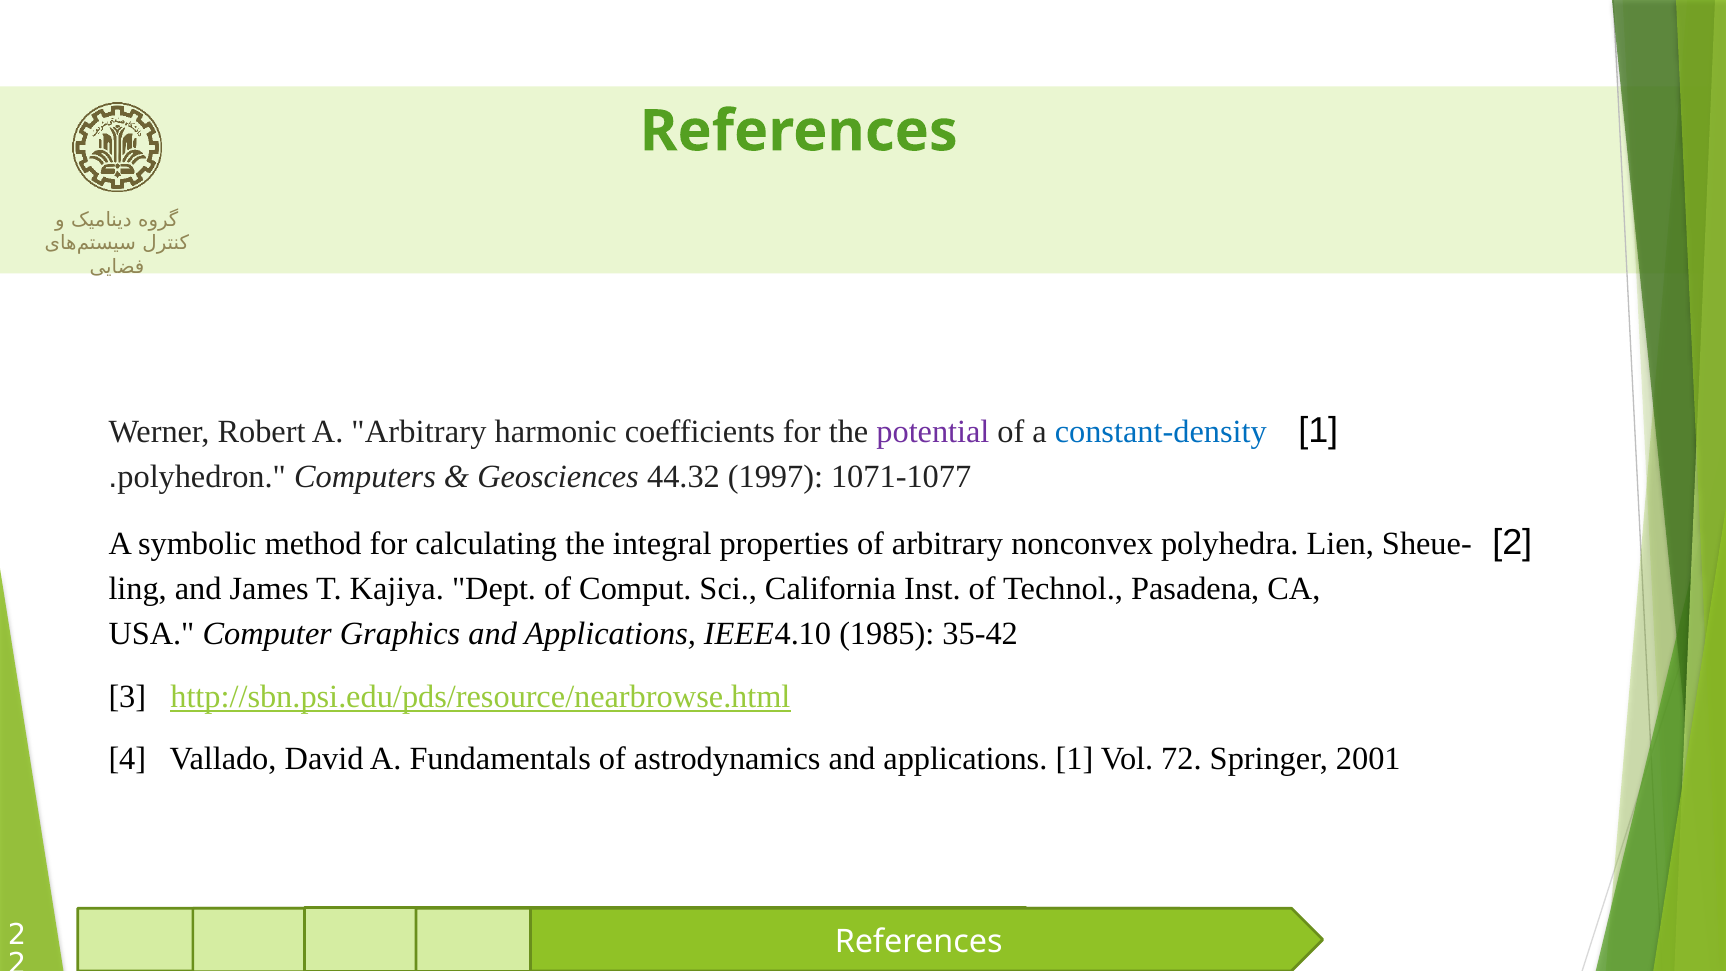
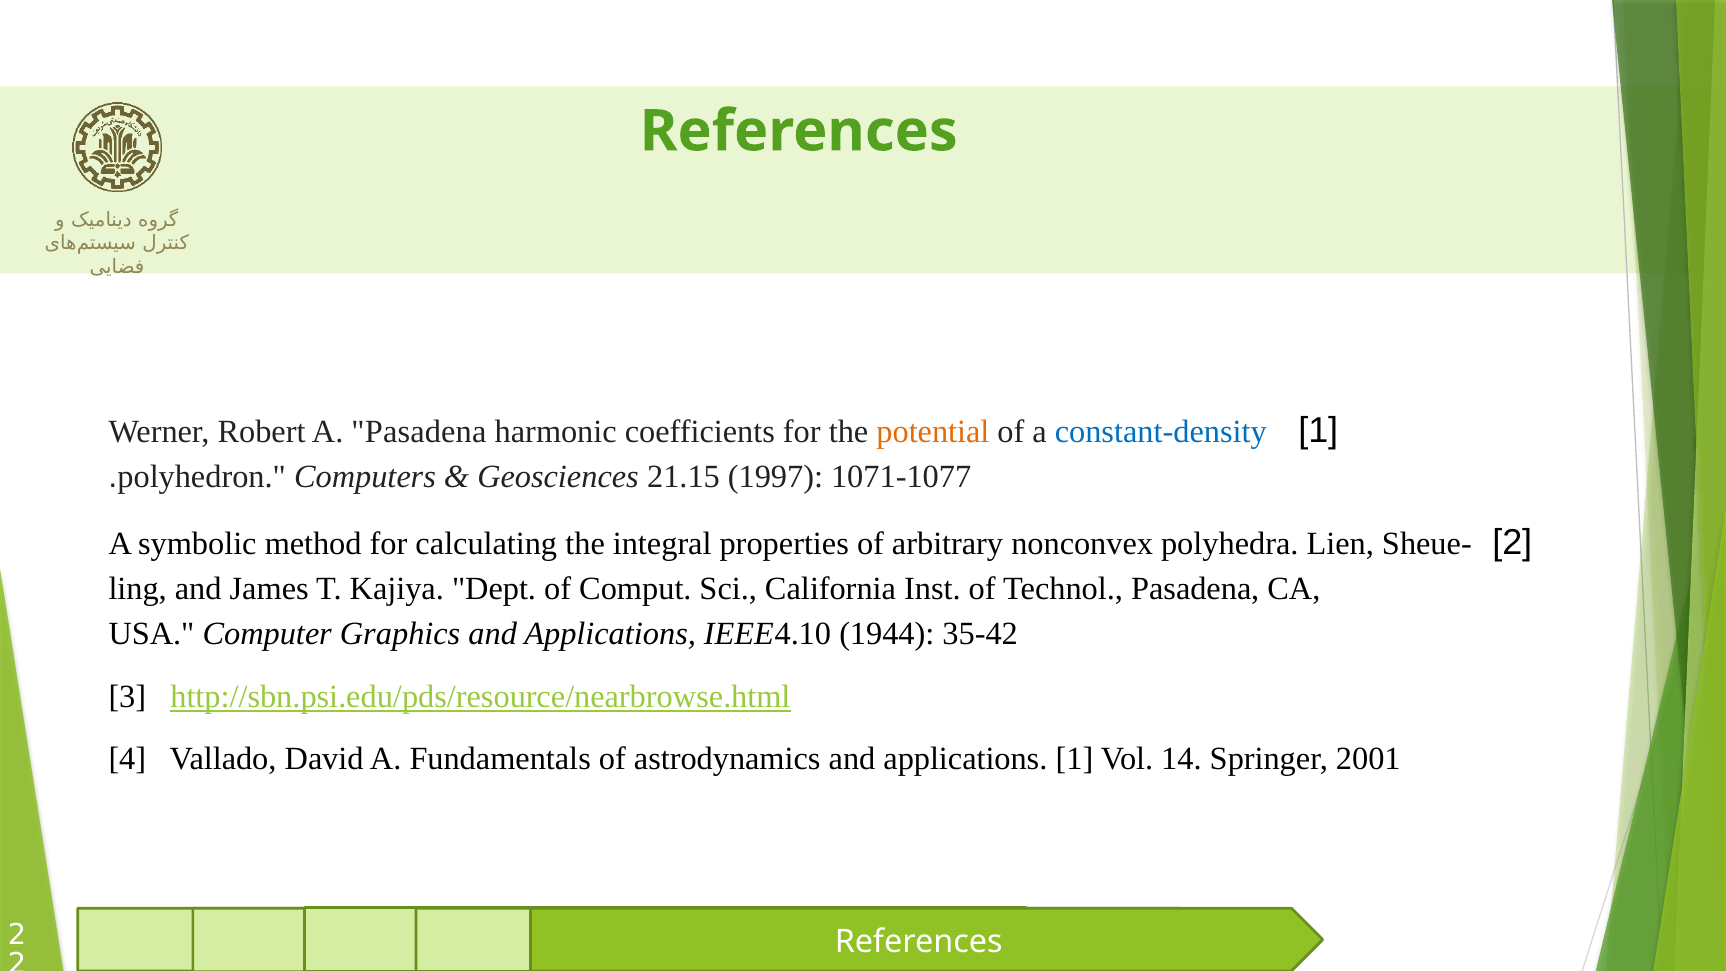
A Arbitrary: Arbitrary -> Pasadena (419, 431)
potential colour: purple -> orange (933, 431)
44.32: 44.32 -> 21.15 (684, 477)
1985: 1985 -> 1944 (887, 634)
72: 72 -> 14 (1181, 759)
